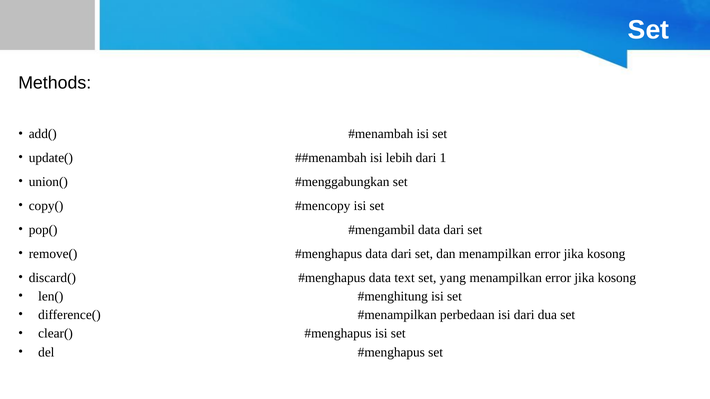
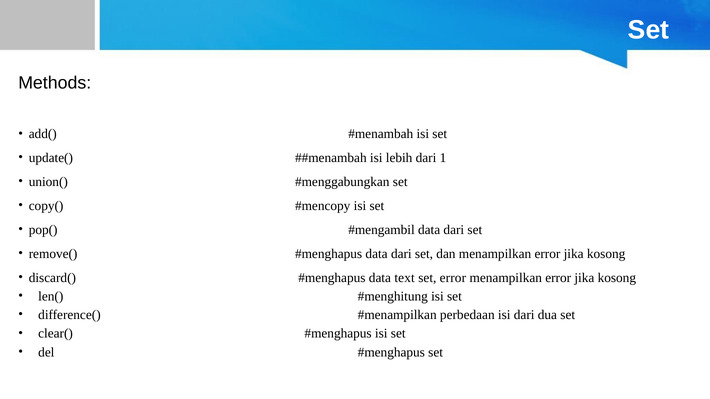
set yang: yang -> error (453, 278)
